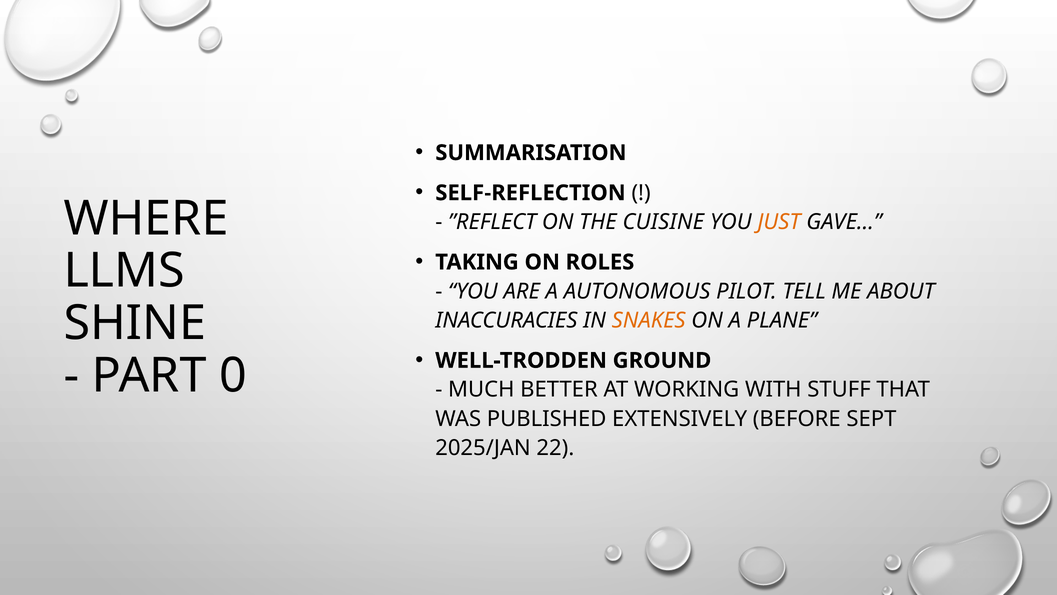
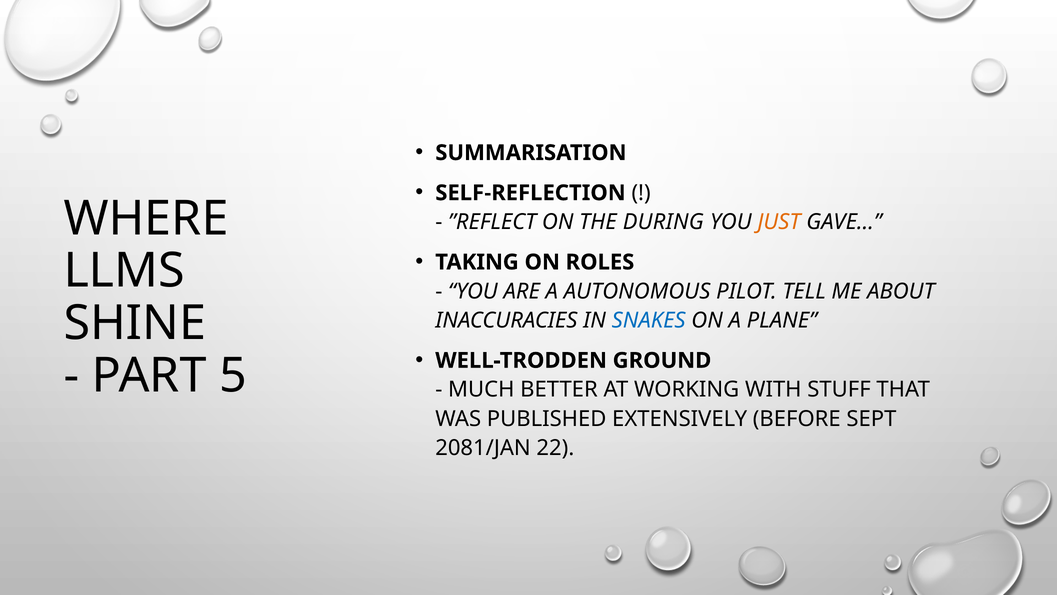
CUISINE: CUISINE -> DURING (663, 222)
SNAKES colour: orange -> blue (649, 320)
0: 0 -> 5 (233, 376)
2025/JAN: 2025/JAN -> 2081/JAN (483, 448)
